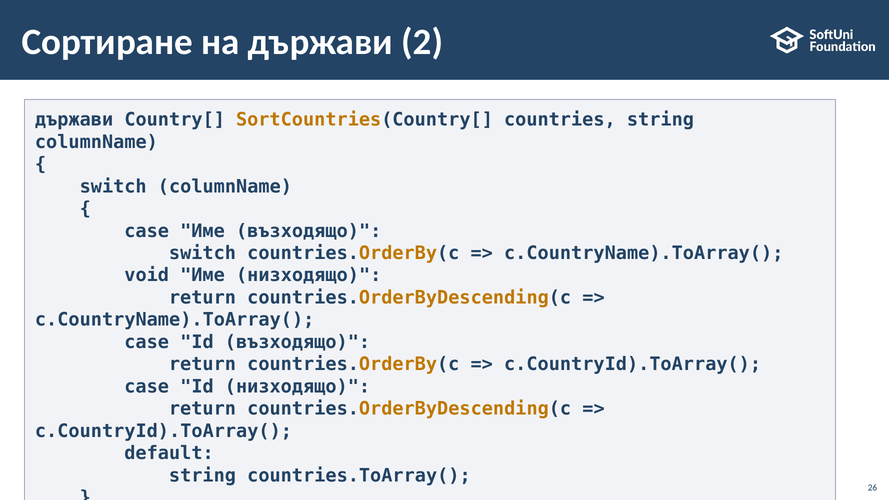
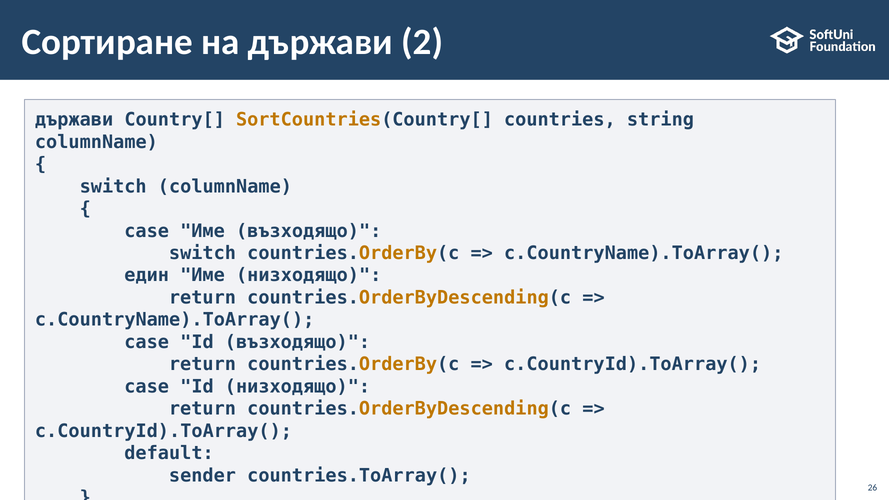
void: void -> един (147, 275)
string: string -> sender (202, 476)
